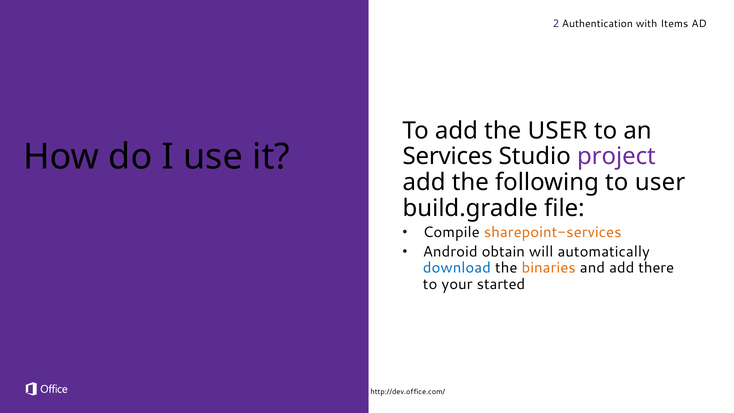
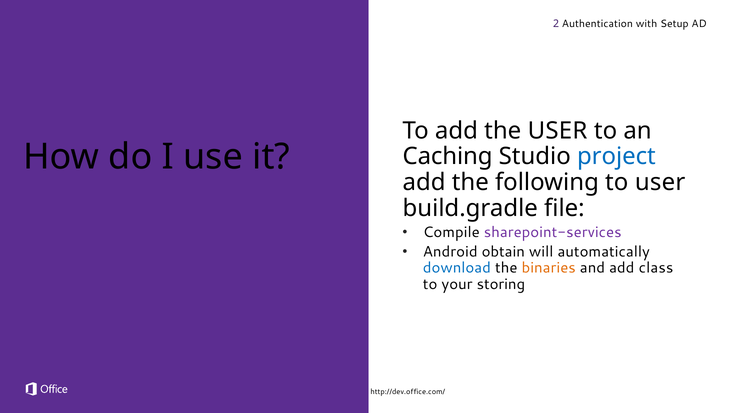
Items: Items -> Setup (674, 24)
Services: Services -> Caching (448, 156)
project colour: purple -> blue (616, 156)
sharepoint-services colour: orange -> purple (553, 232)
there: there -> class (656, 268)
started: started -> storing (501, 284)
